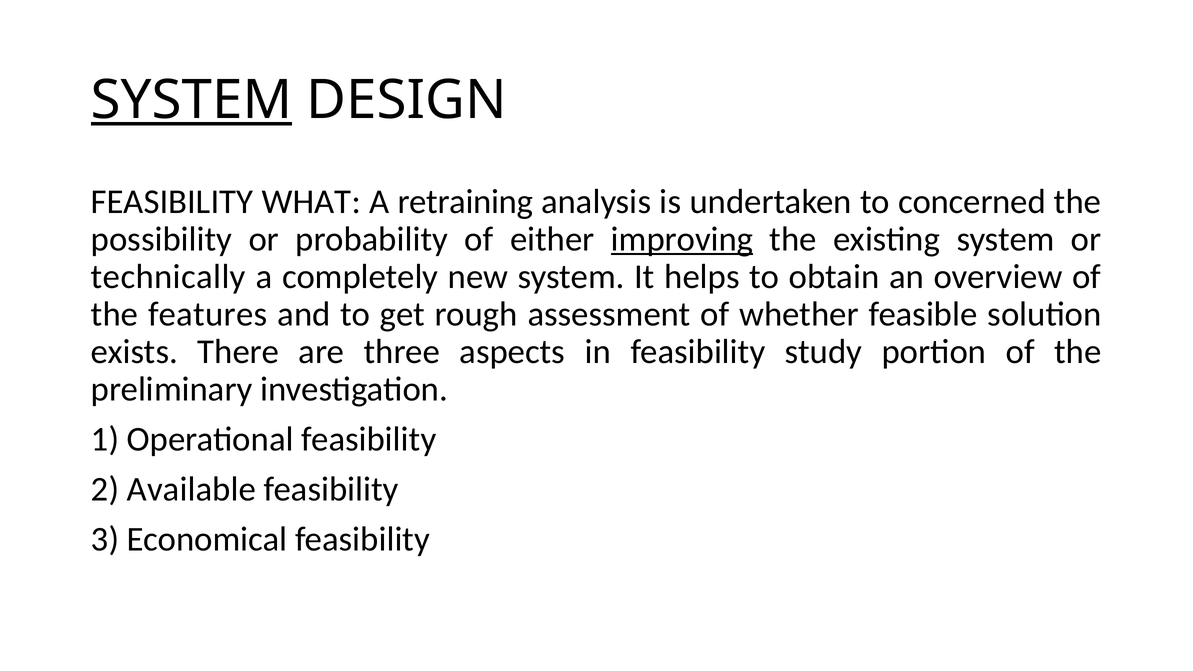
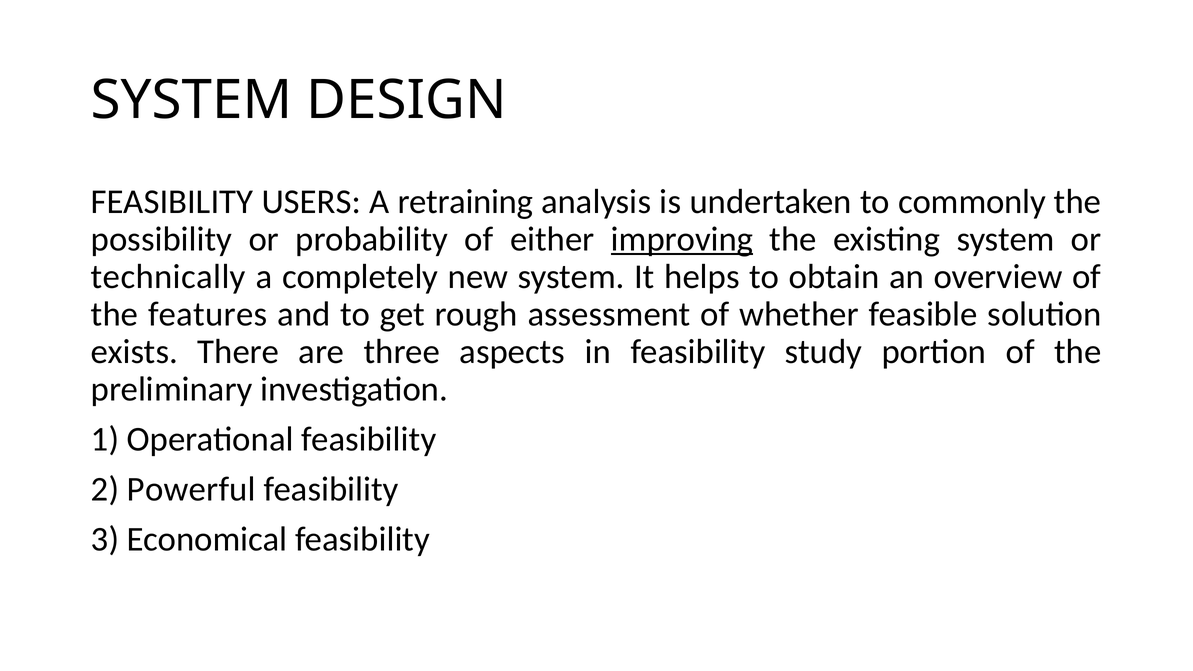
SYSTEM underline: present -> none (192, 100)
WHAT: WHAT -> USERS (311, 202)
concerned: concerned -> commonly (972, 202)
Available: Available -> Powerful (191, 489)
